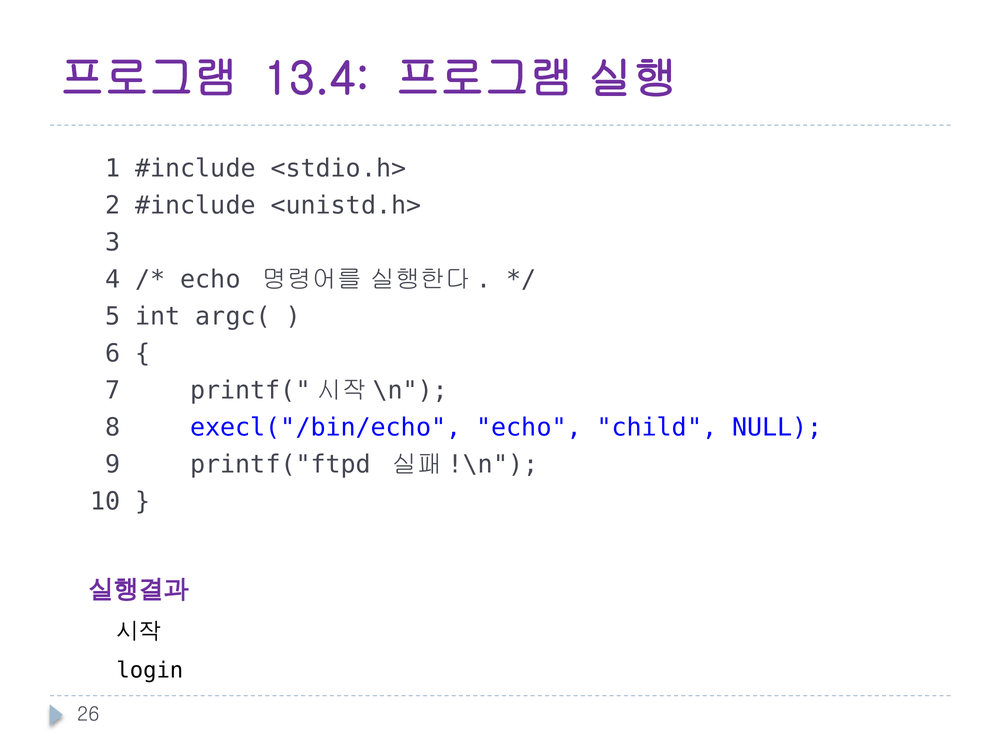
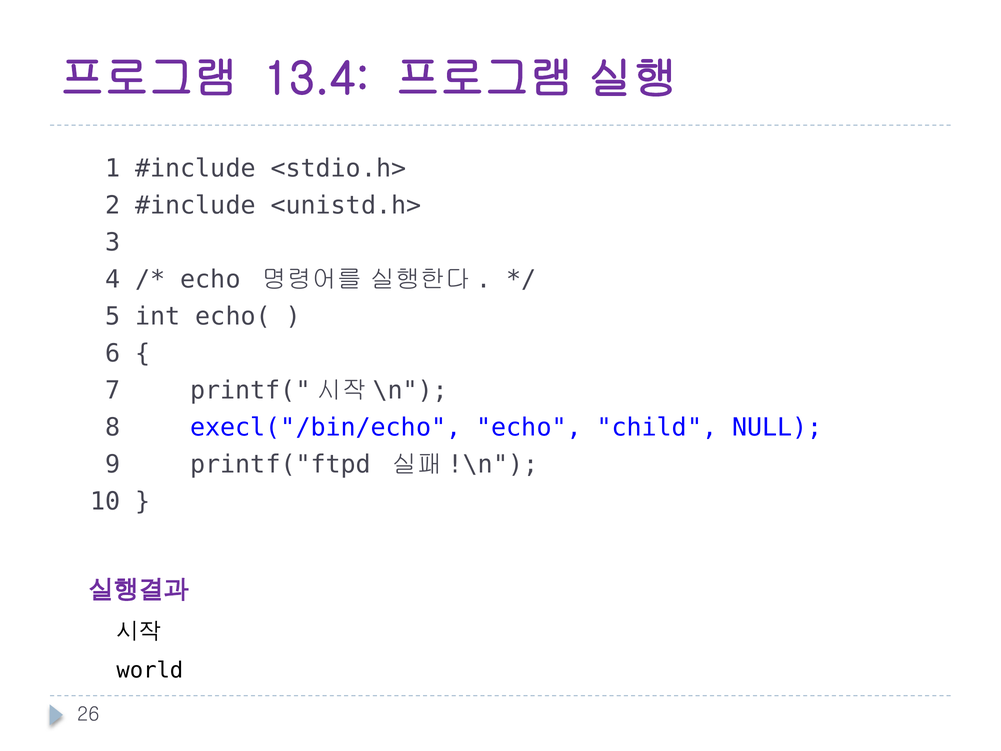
argc(: argc( -> echo( (233, 316)
login: login -> world (150, 670)
